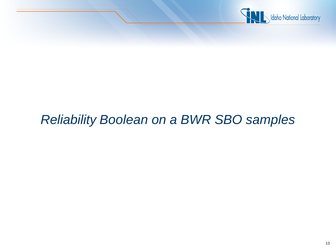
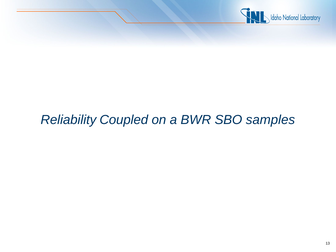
Boolean: Boolean -> Coupled (124, 120)
